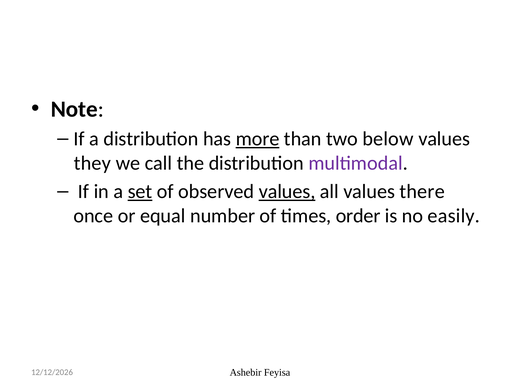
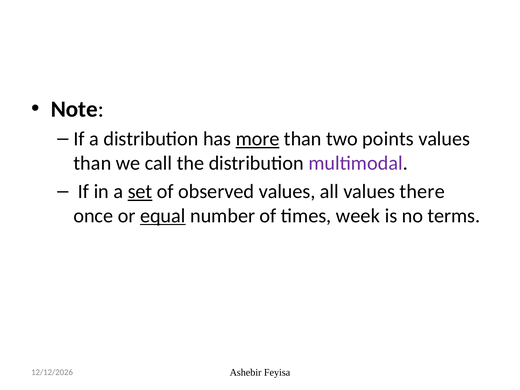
below: below -> points (388, 139)
they: they -> than (92, 163)
values underline: present -> none (287, 192)
equal underline: none -> present (163, 216)
order: order -> week (358, 216)
easily: easily -> terms (454, 216)
